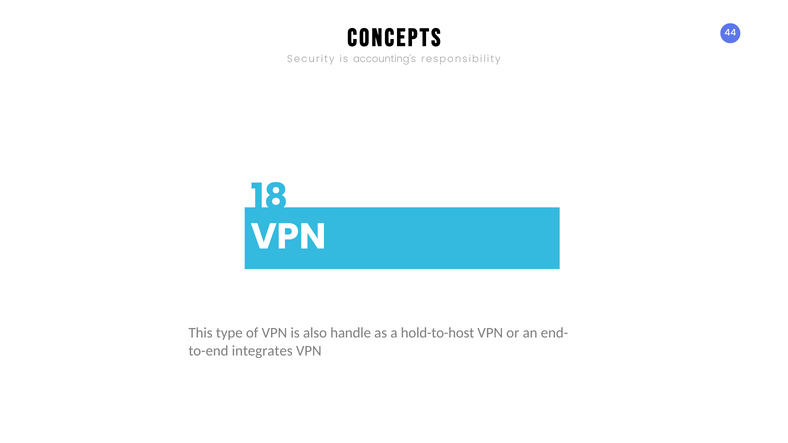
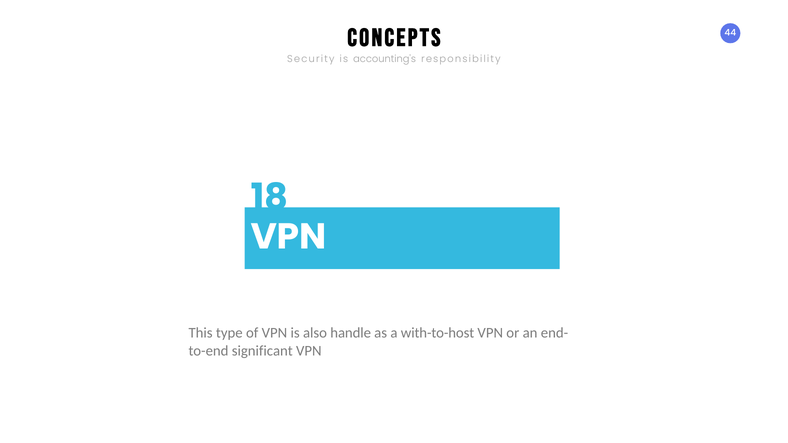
hold-to-host: hold-to-host -> with-to-host (438, 333)
integrates: integrates -> significant (262, 351)
